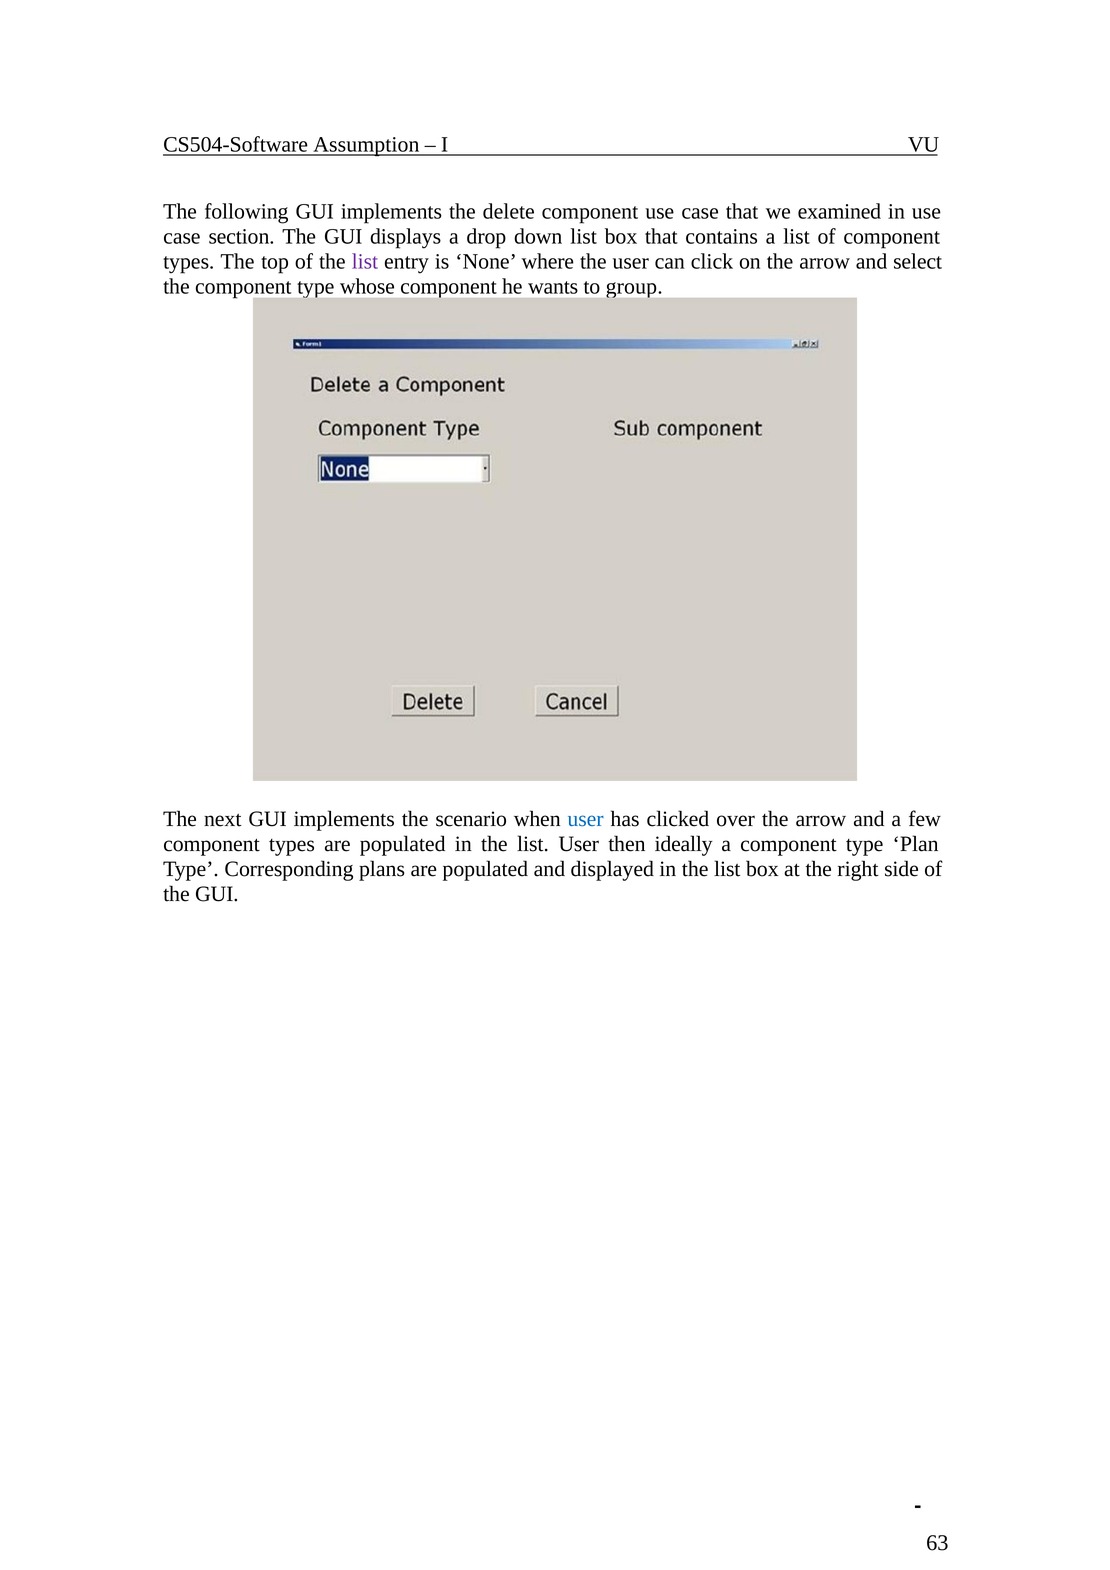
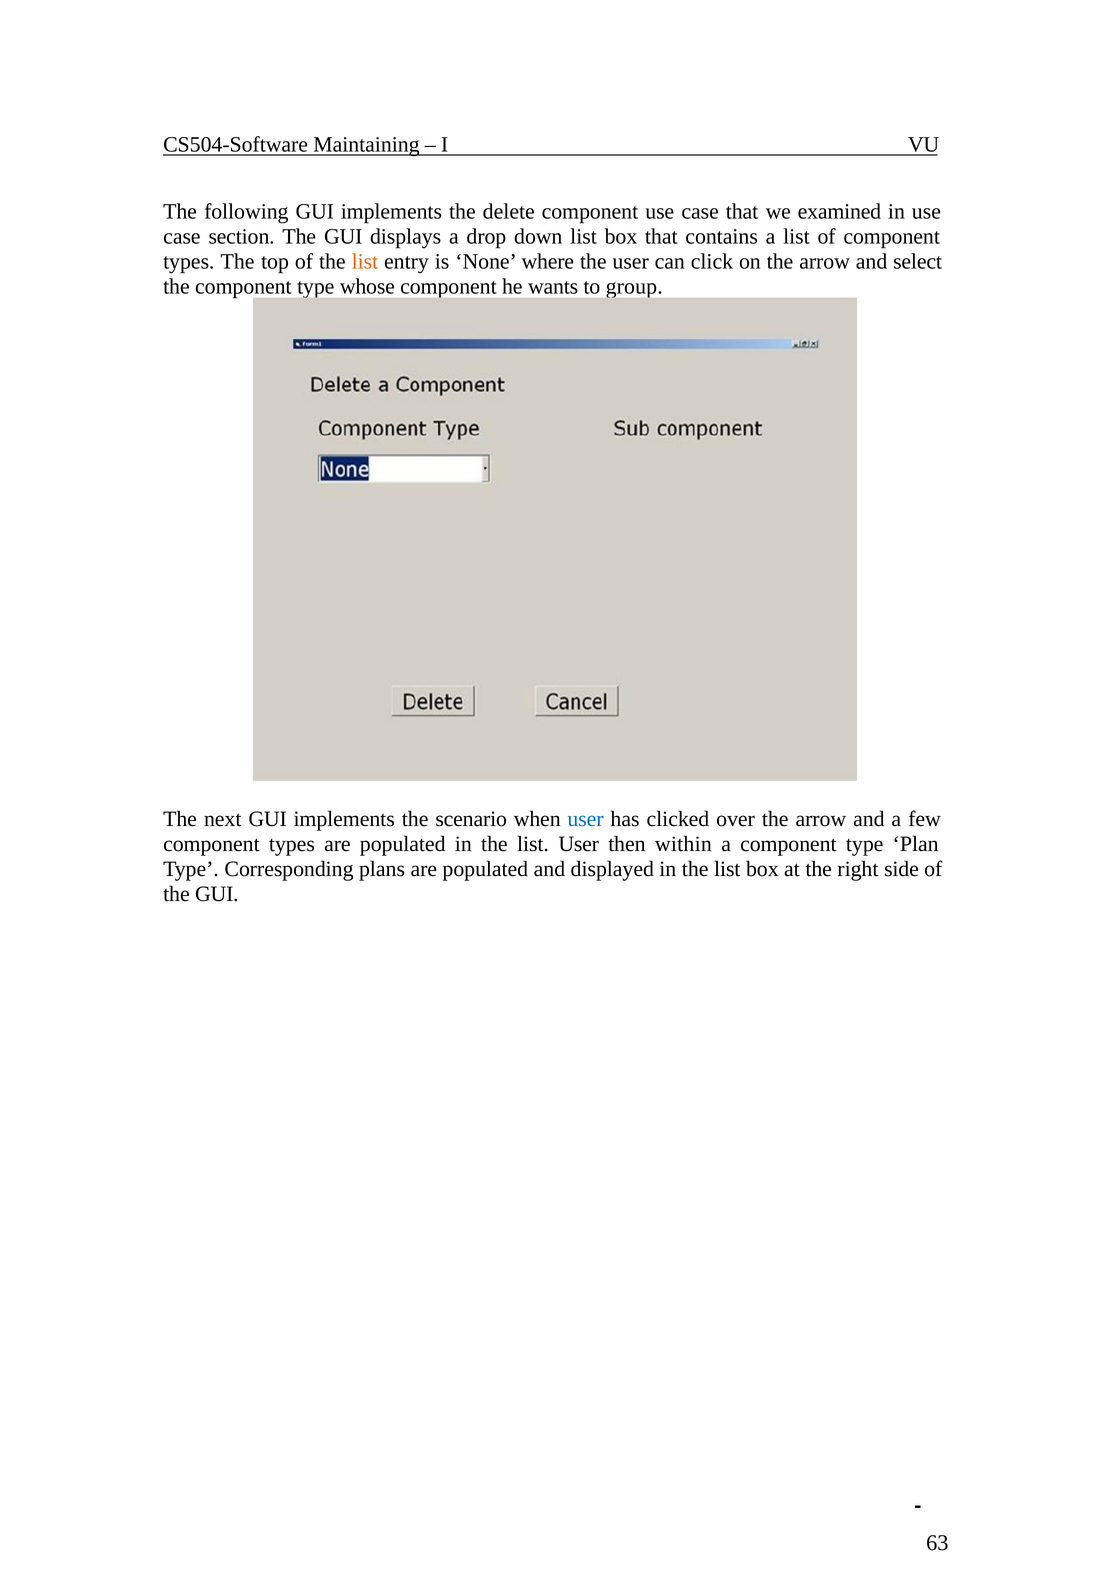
Assumption: Assumption -> Maintaining (366, 145)
list colour: purple -> orange (365, 262)
ideally: ideally -> within (683, 844)
